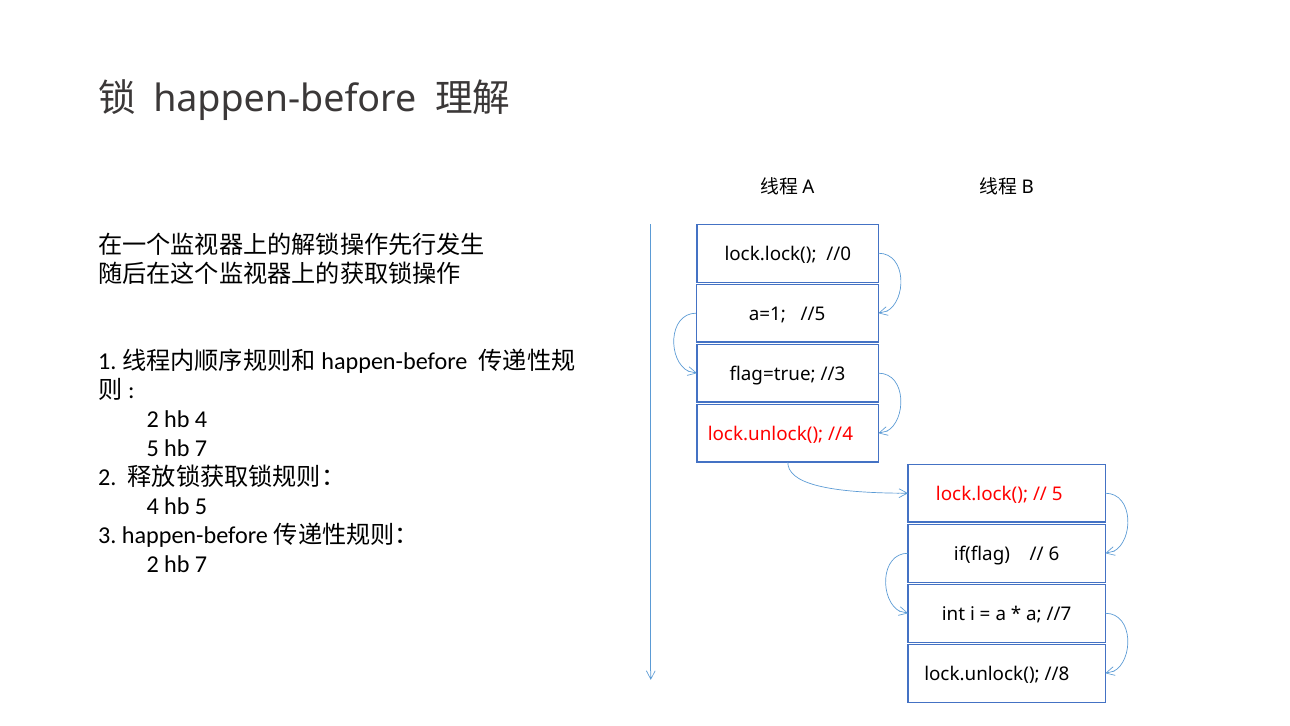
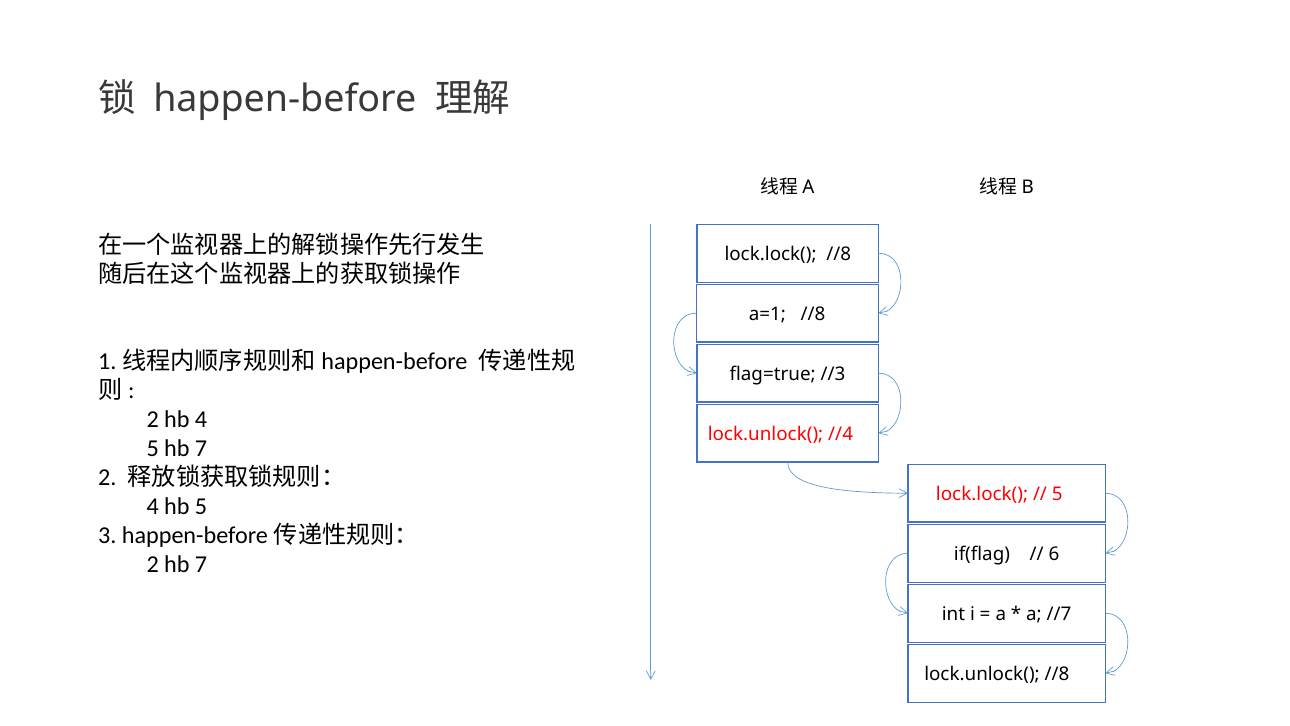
lock.lock( //0: //0 -> //8 (839, 254)
a=1 //5: //5 -> //8 (813, 314)
